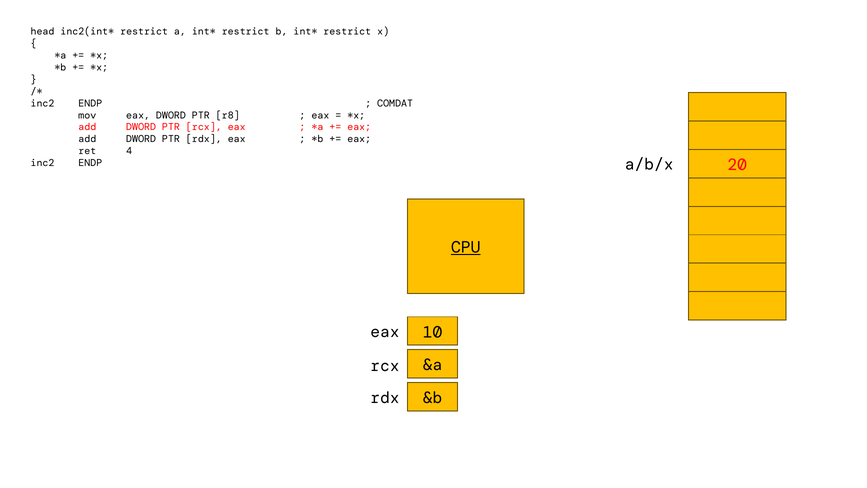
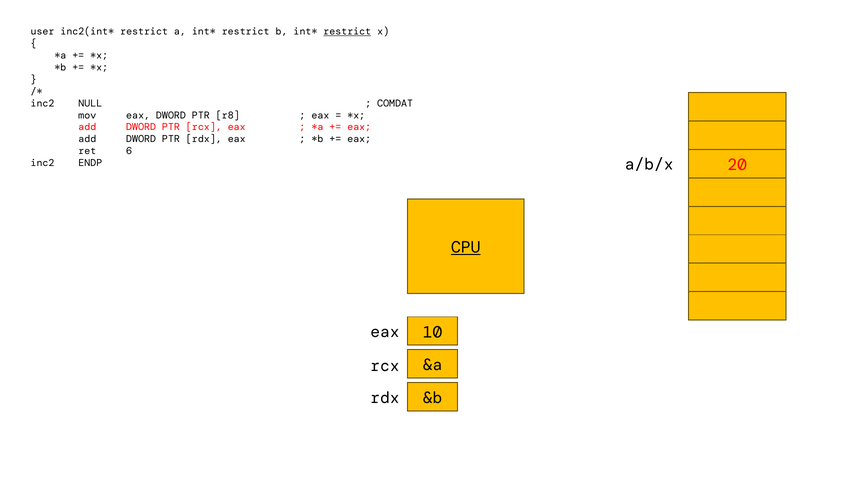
head: head -> user (42, 32)
restrict underline: none -> present (347, 32)
ENDP: ENDP -> NULL (90, 103)
4: 4 -> 6 (129, 151)
